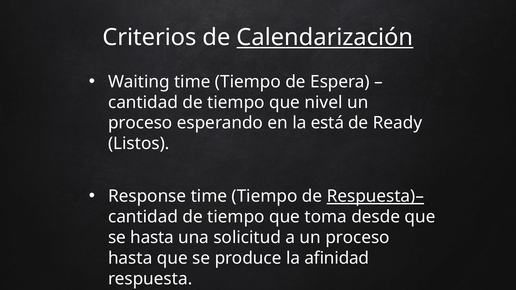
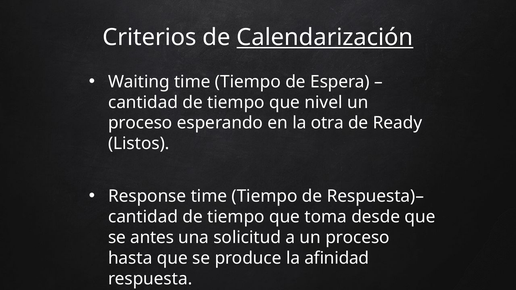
está: está -> otra (327, 123)
Respuesta)– underline: present -> none (375, 196)
se hasta: hasta -> antes (152, 238)
